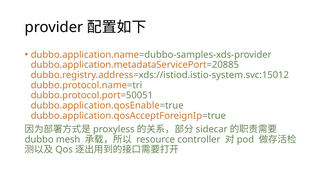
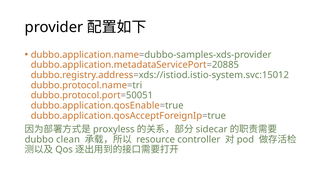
mesh: mesh -> clean (68, 140)
